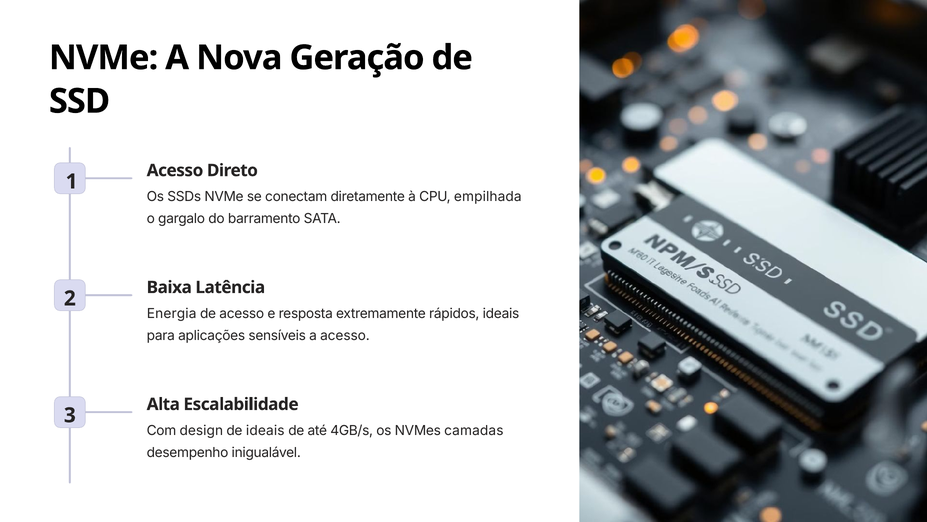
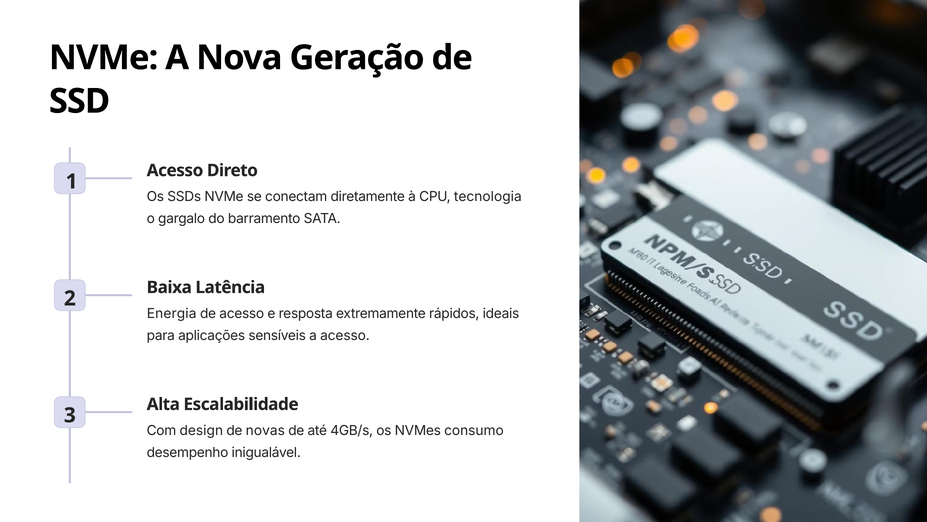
empilhada: empilhada -> tecnologia (488, 197)
de ideais: ideais -> novas (265, 430)
camadas: camadas -> consumo (474, 430)
